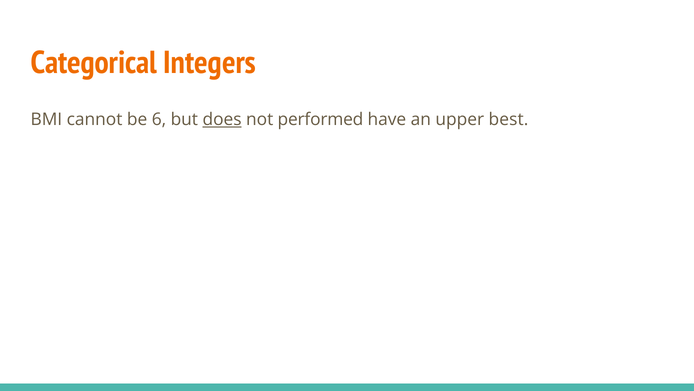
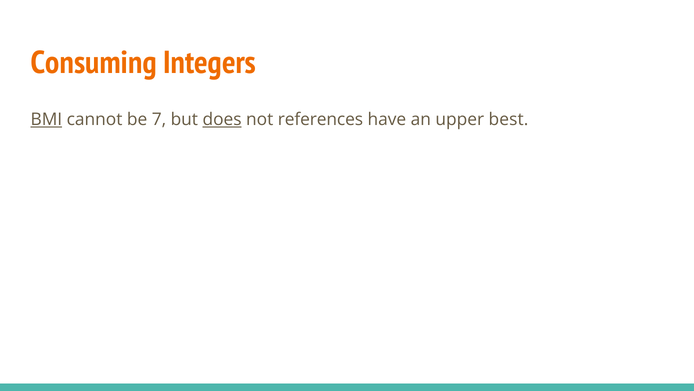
Categorical: Categorical -> Consuming (94, 63)
BMI underline: none -> present (46, 119)
6: 6 -> 7 (159, 119)
performed: performed -> references (320, 119)
